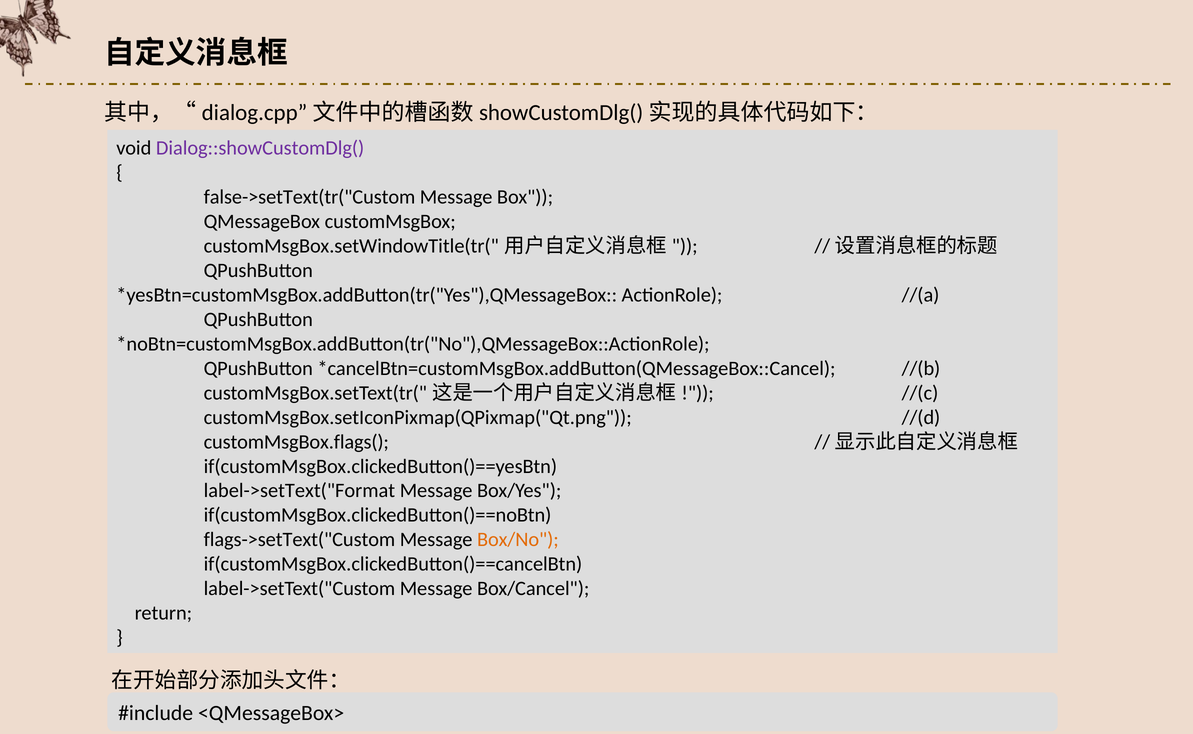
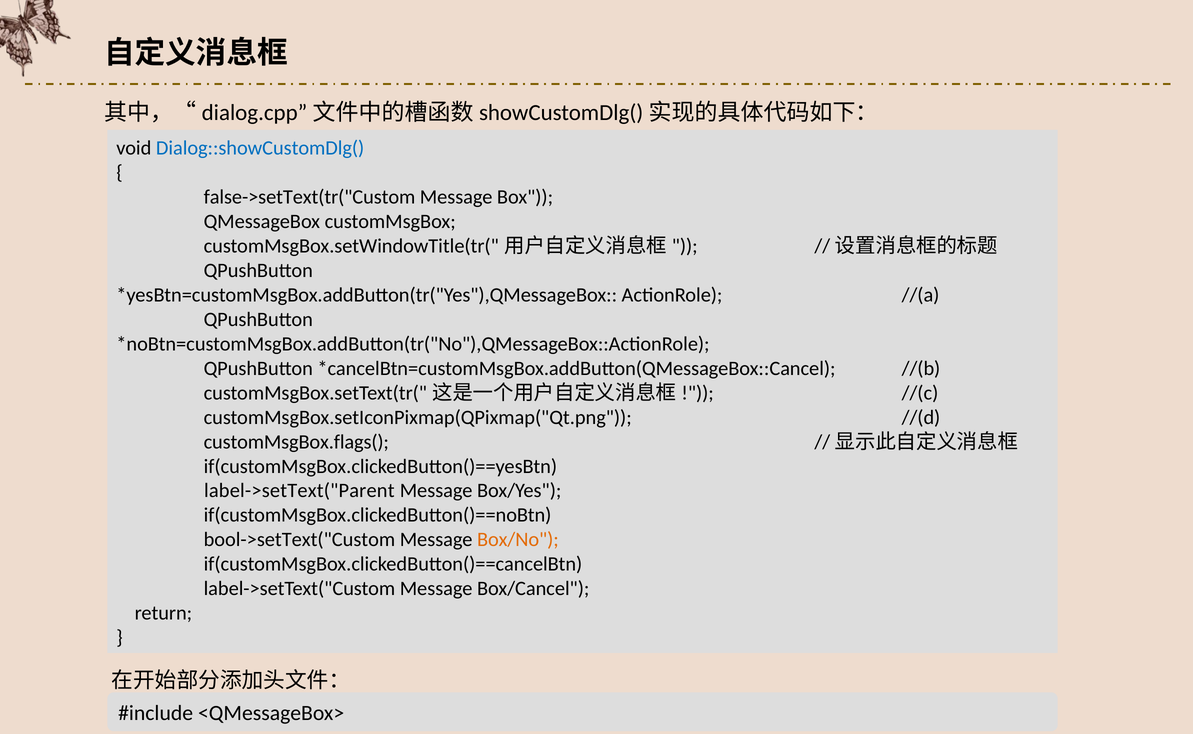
Dialog::showCustomDlg( colour: purple -> blue (260, 148)
label->setText("Format: label->setText("Format -> label->setText("Parent (299, 491)
flags->setText("Custom: flags->setText("Custom -> bool->setText("Custom (299, 539)
